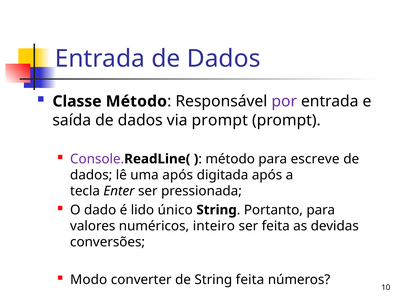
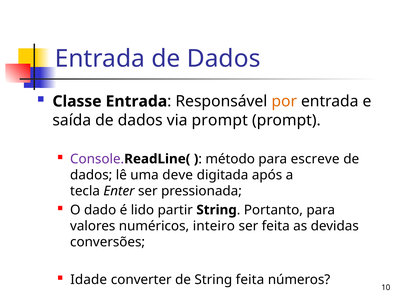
Classe Método: Método -> Entrada (136, 101)
por colour: purple -> orange (284, 101)
uma após: após -> deve (178, 175)
único: único -> partir (175, 210)
Modo: Modo -> Idade (89, 280)
